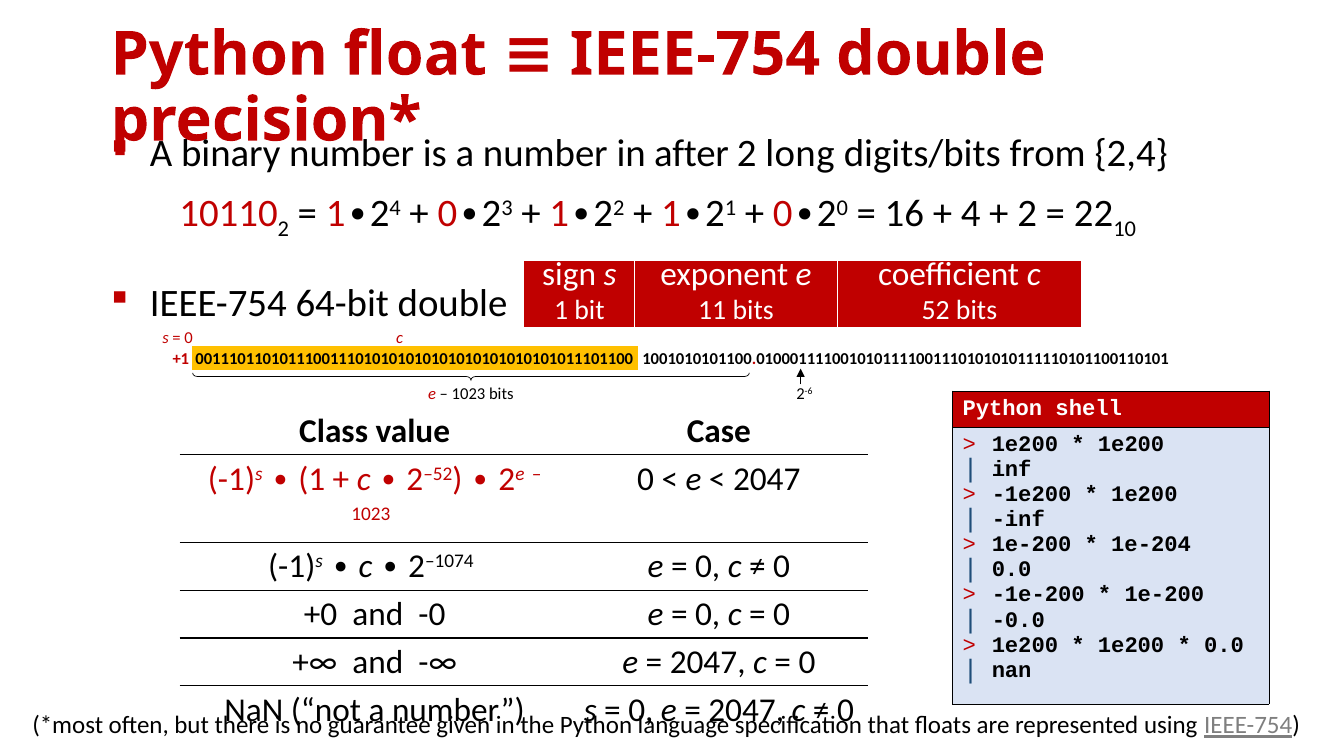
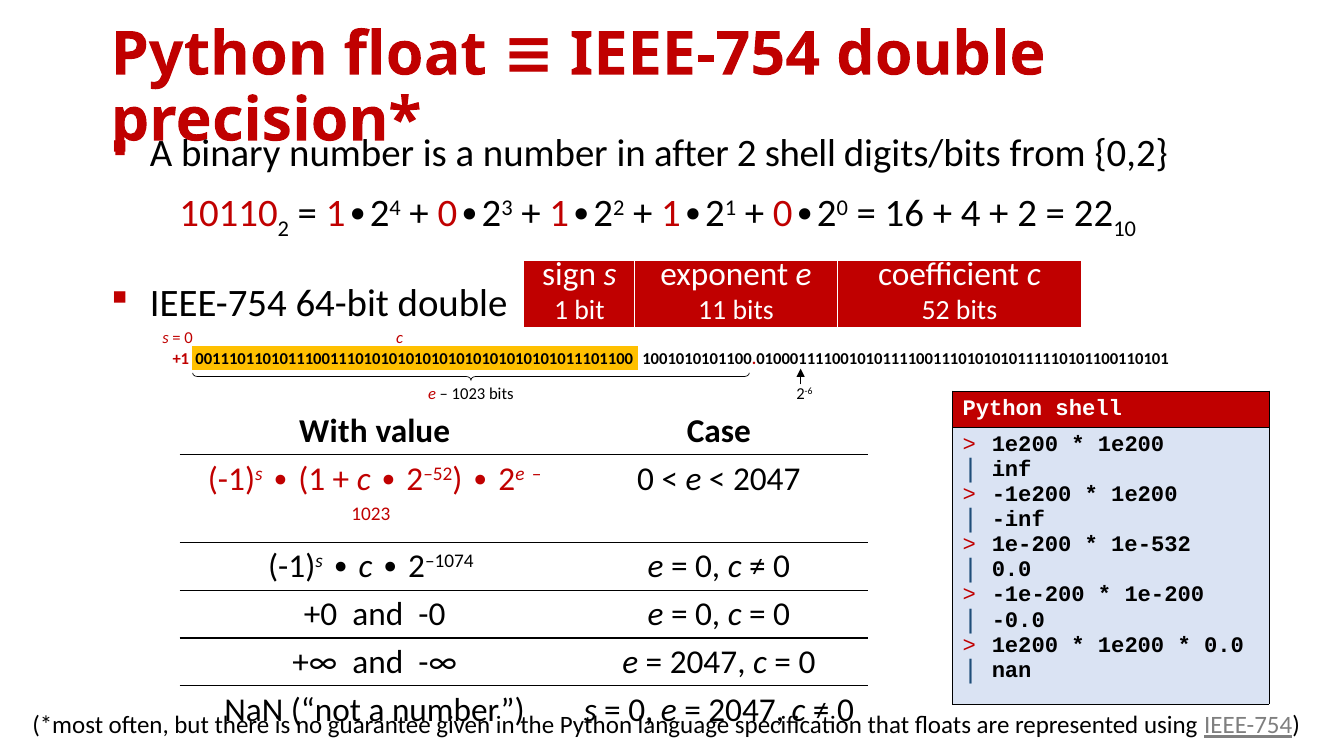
2 long: long -> shell (800, 153)
2,4: 2,4 -> 0,2 (1131, 153)
Class: Class -> With (333, 431)
1e-204: 1e-204 -> 1e-532 (1151, 545)
